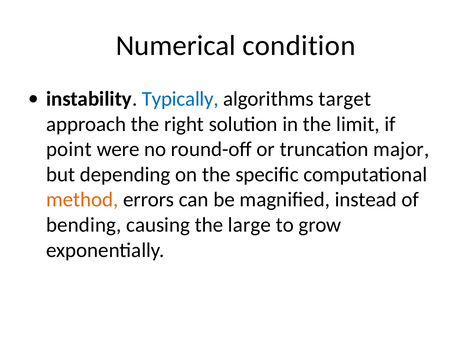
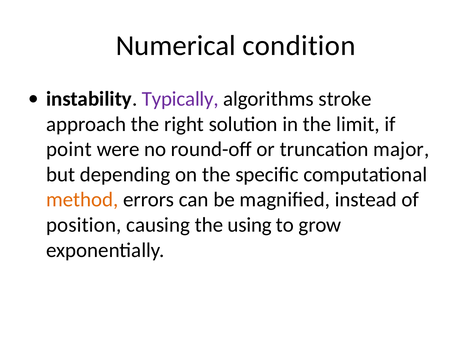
Typically colour: blue -> purple (180, 99)
target: target -> stroke (345, 99)
bending: bending -> position (84, 225)
large: large -> using (250, 225)
